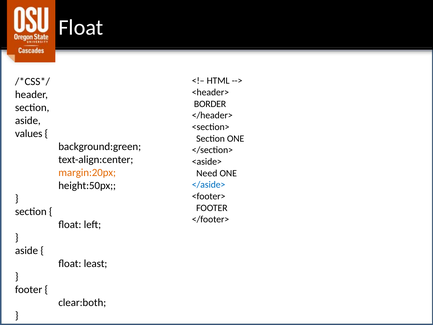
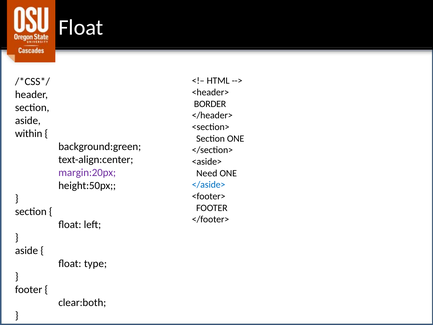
values: values -> within (29, 133)
margin:20px colour: orange -> purple (87, 172)
least: least -> type (95, 263)
